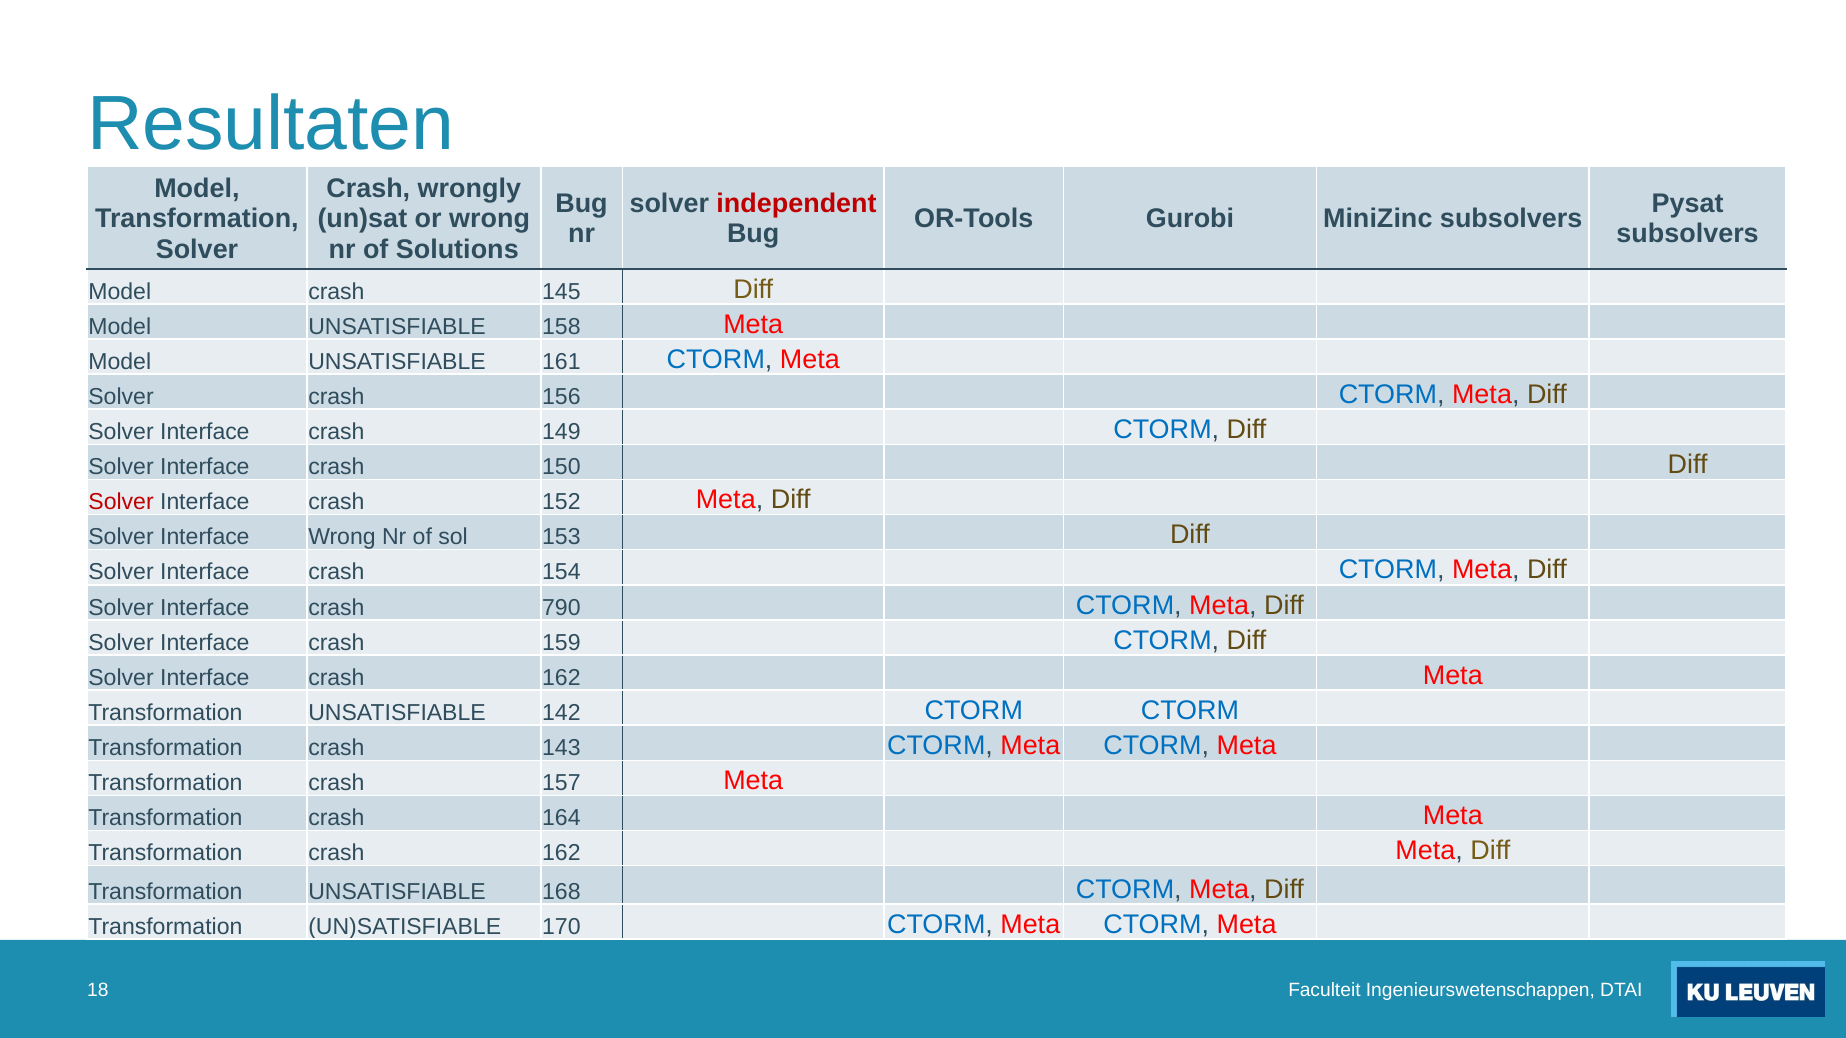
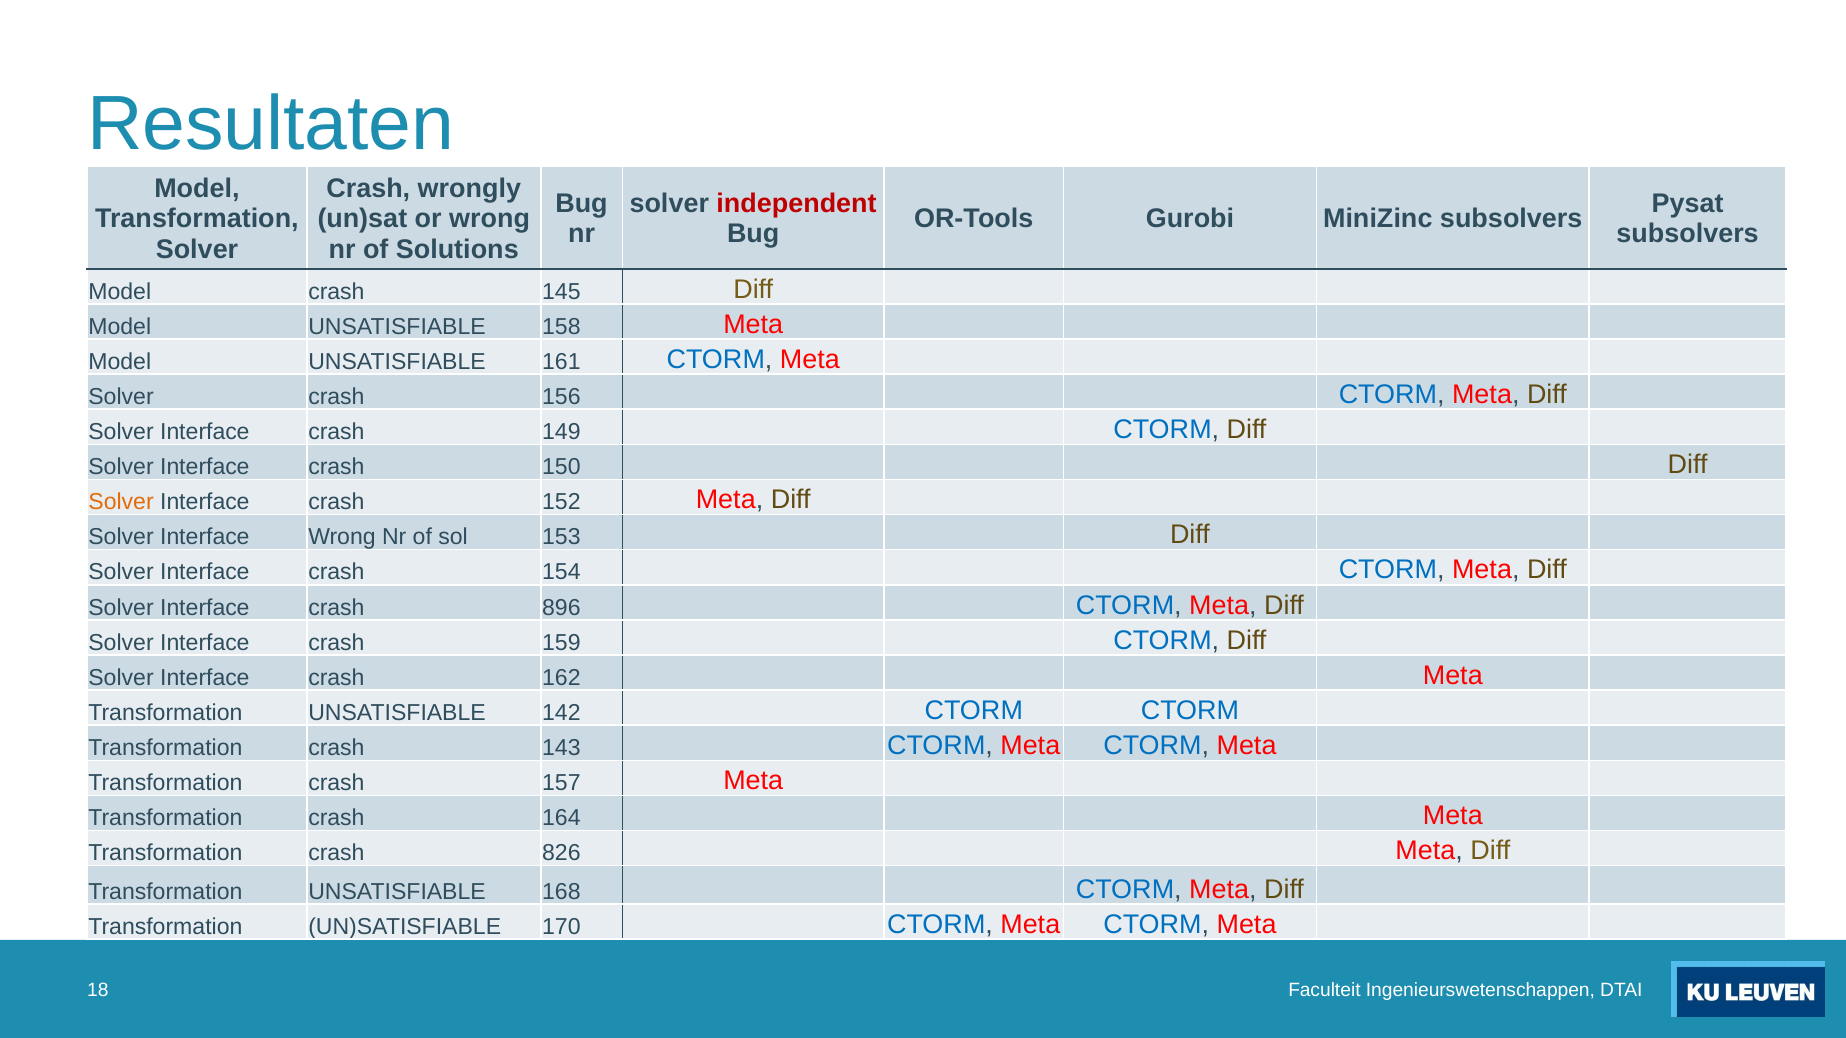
Solver colour: red -> orange (121, 502)
790: 790 -> 896 (561, 608)
Transformation crash 162: 162 -> 826 (561, 853)
